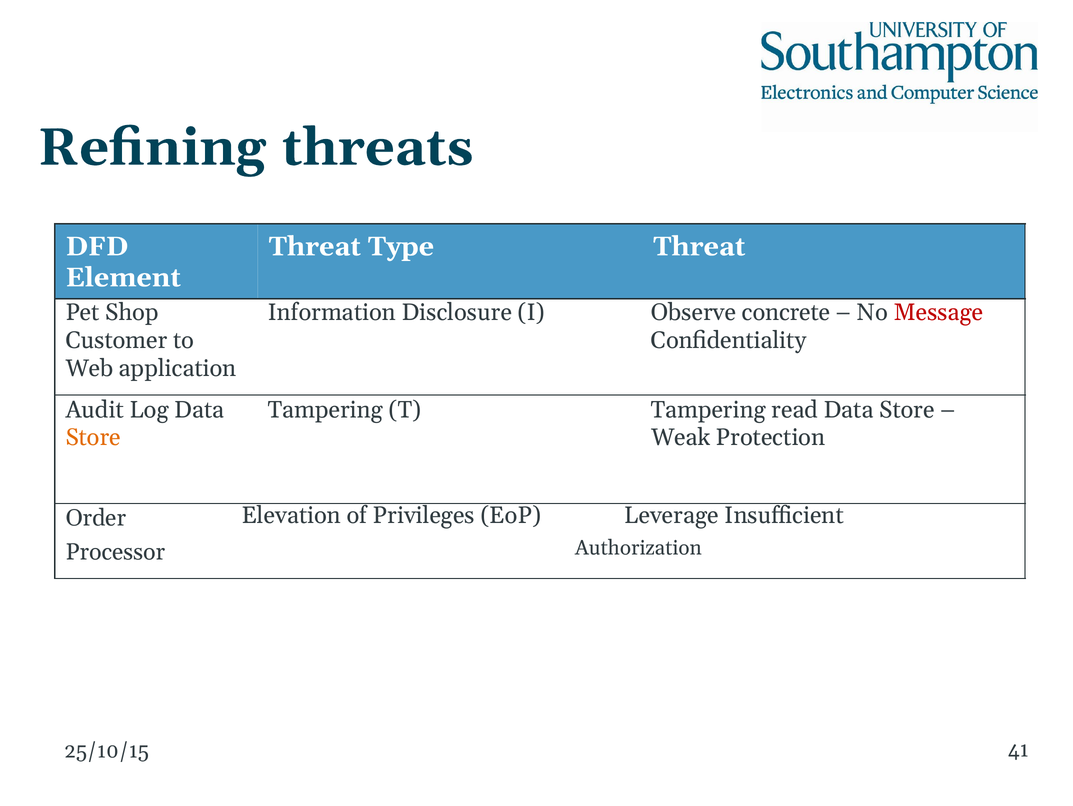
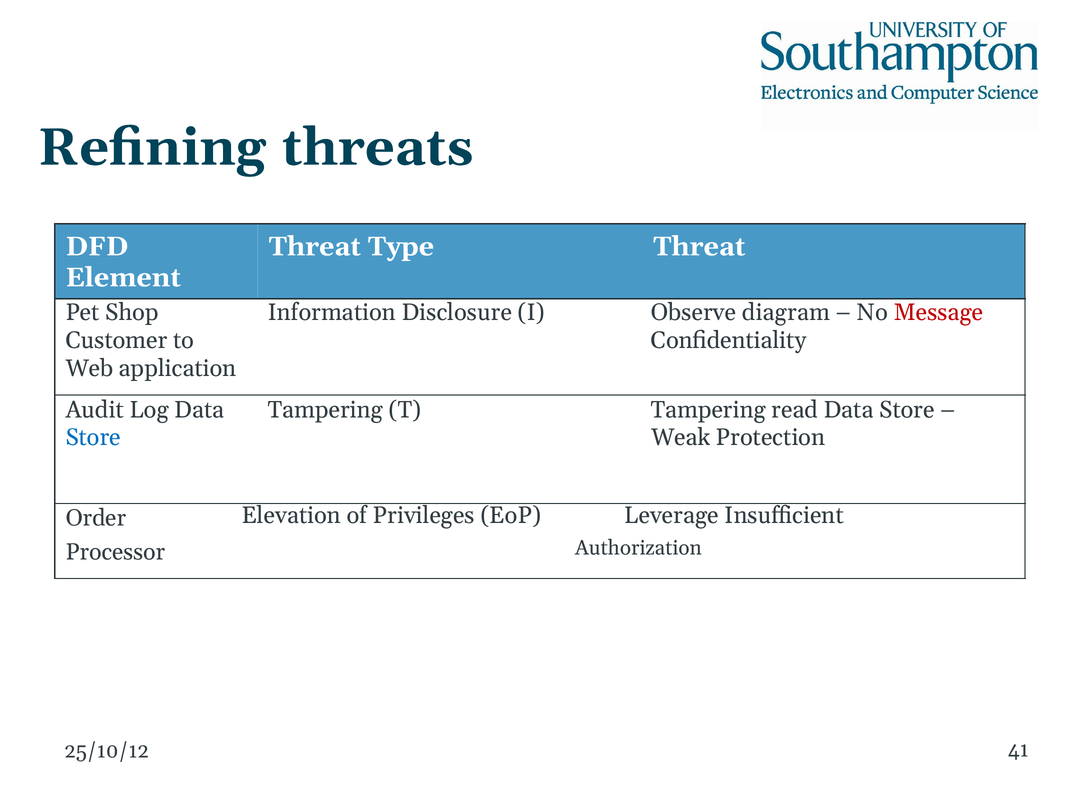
concrete: concrete -> diagram (786, 313)
Store colour: orange -> blue (93, 438)
25/10/15: 25/10/15 -> 25/10/12 (107, 752)
